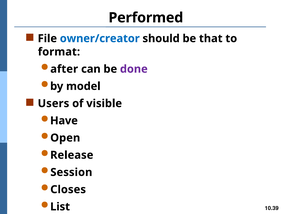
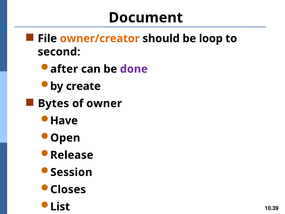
Performed: Performed -> Document (146, 18)
owner/creator colour: blue -> orange (100, 38)
that: that -> loop (211, 38)
format: format -> second (59, 52)
model: model -> create (83, 86)
Users: Users -> Bytes (53, 103)
visible: visible -> owner (104, 103)
